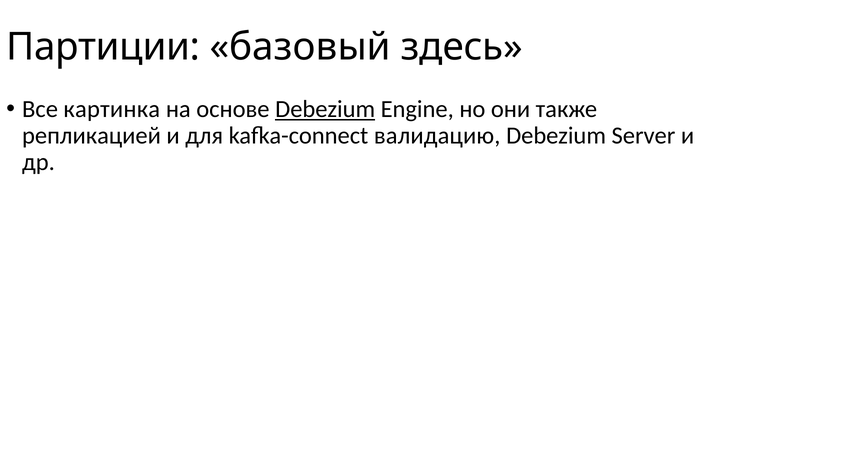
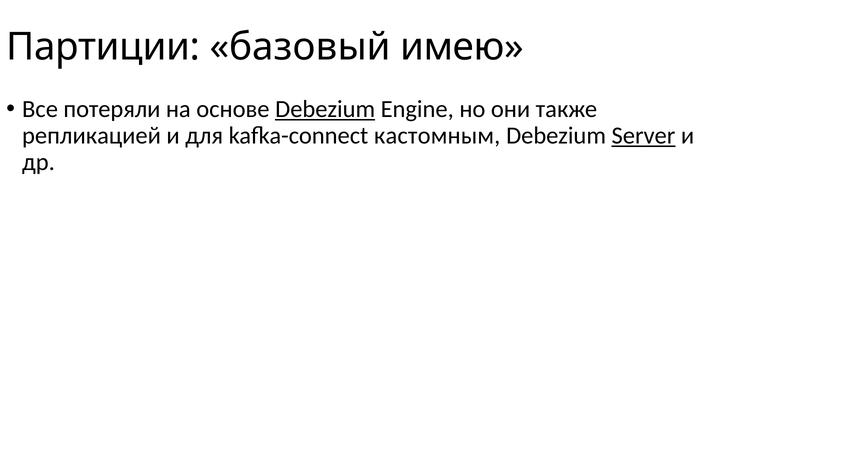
здесь: здесь -> имею (462, 47)
картинка: картинка -> потеряли (112, 109)
валидацию: валидацию -> кастомным (437, 136)
Server underline: none -> present (643, 136)
